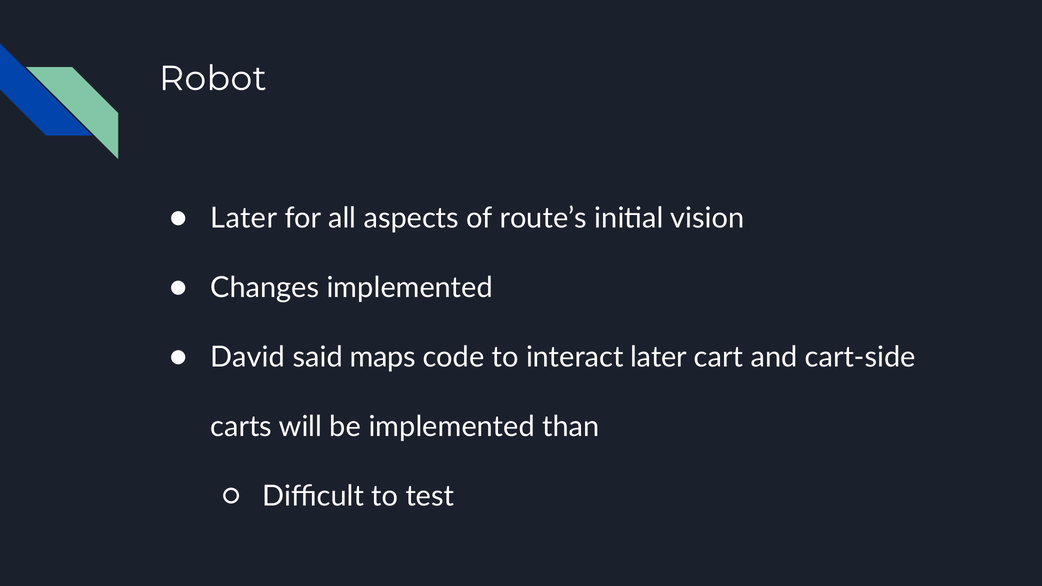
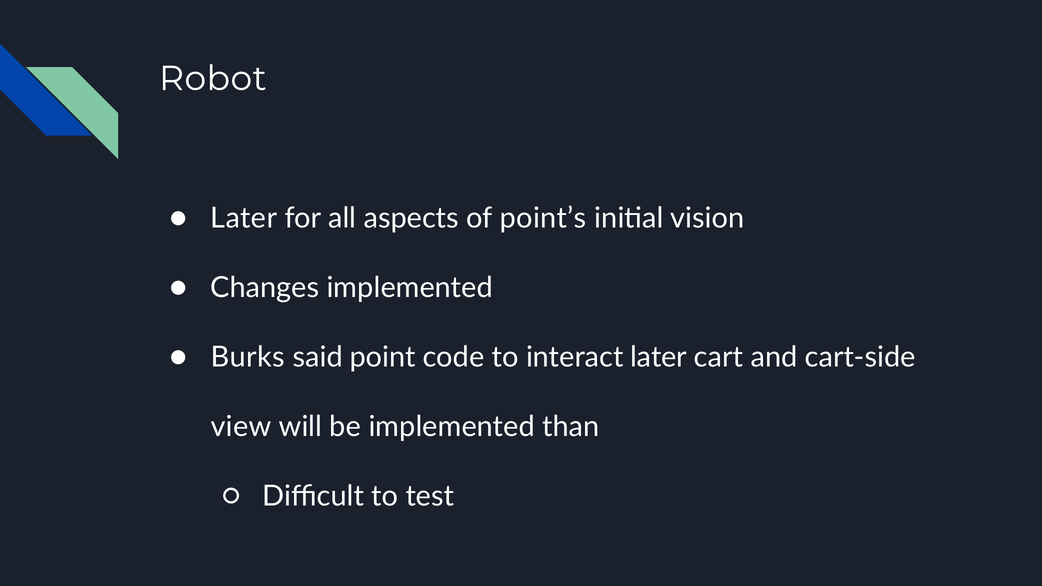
route’s: route’s -> point’s (543, 218)
David: David -> Burks (248, 357)
maps: maps -> point (383, 357)
carts: carts -> view (241, 427)
